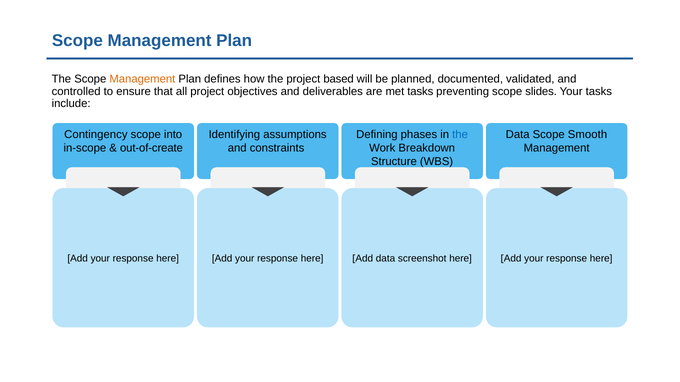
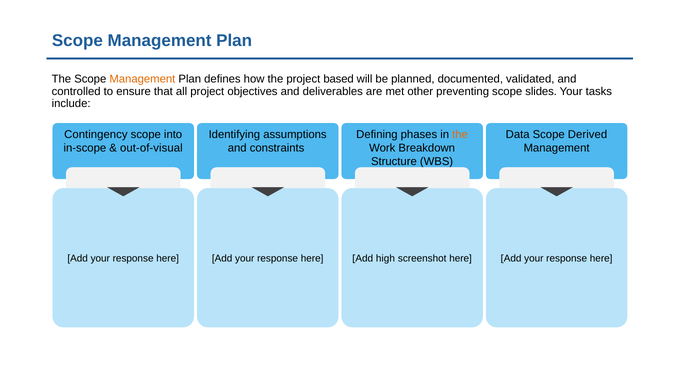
met tasks: tasks -> other (420, 92)
the colour: blue -> orange (460, 135)
Smooth: Smooth -> Derived (588, 135)
out-of-create: out-of-create -> out-of-visual (151, 148)
Add data: data -> high (385, 259)
